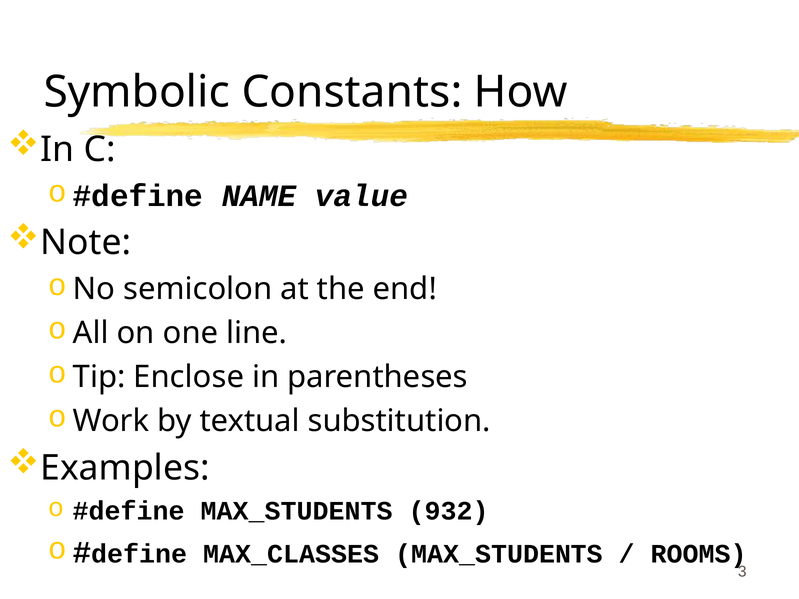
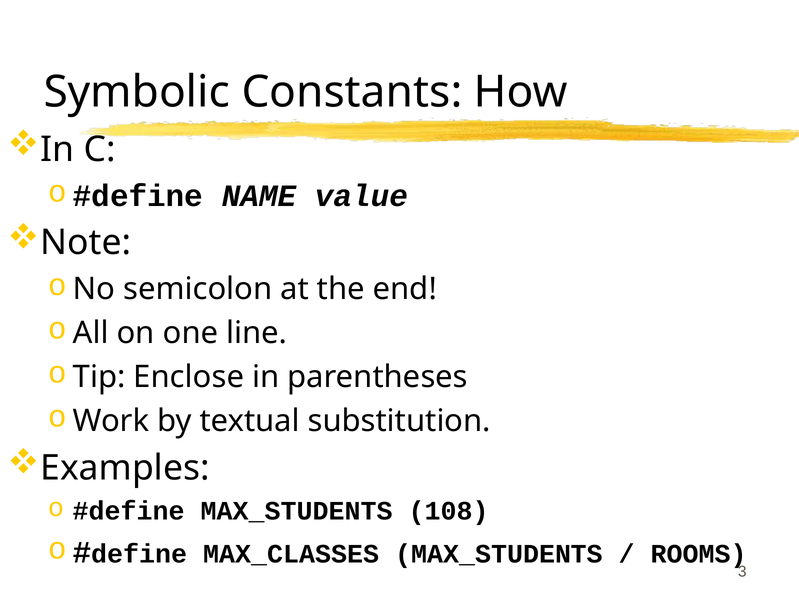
932: 932 -> 108 (449, 511)
